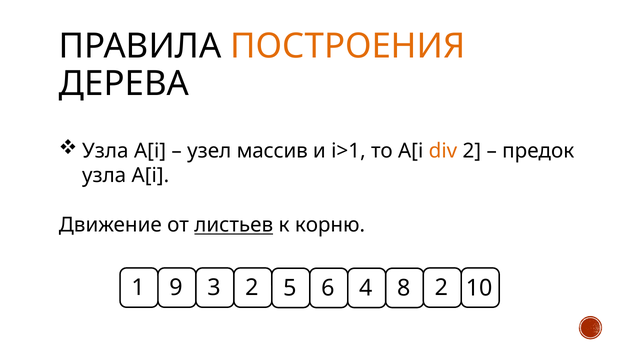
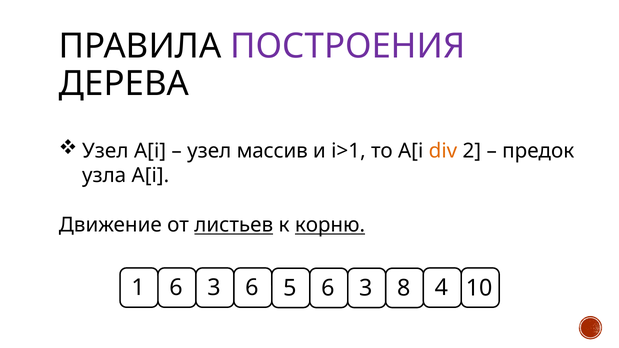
ПОСТРОЕНИЯ colour: orange -> purple (348, 46)
Узла: Узла -> Узел (105, 151)
корню underline: none -> present (330, 225)
1 9: 9 -> 6 (176, 288)
3 2: 2 -> 6 (252, 288)
5 6 4: 4 -> 3 (366, 288)
8 2: 2 -> 4 (441, 288)
